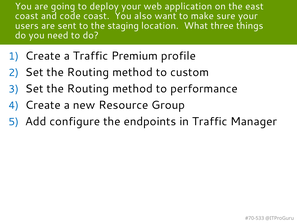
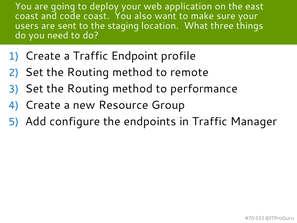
Premium: Premium -> Endpoint (135, 56)
custom: custom -> remote (190, 72)
